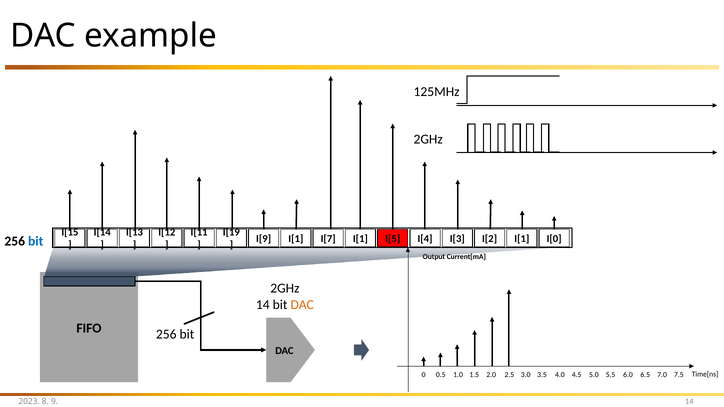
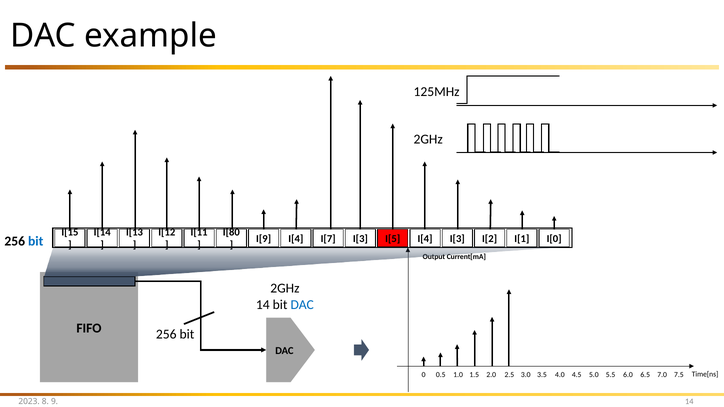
I[19: I[19 -> I[80 (231, 232)
I[9 I[1: I[1 -> I[4 (296, 239)
I[7 I[1: I[1 -> I[3 (360, 239)
DAC colour: orange -> blue (302, 305)
